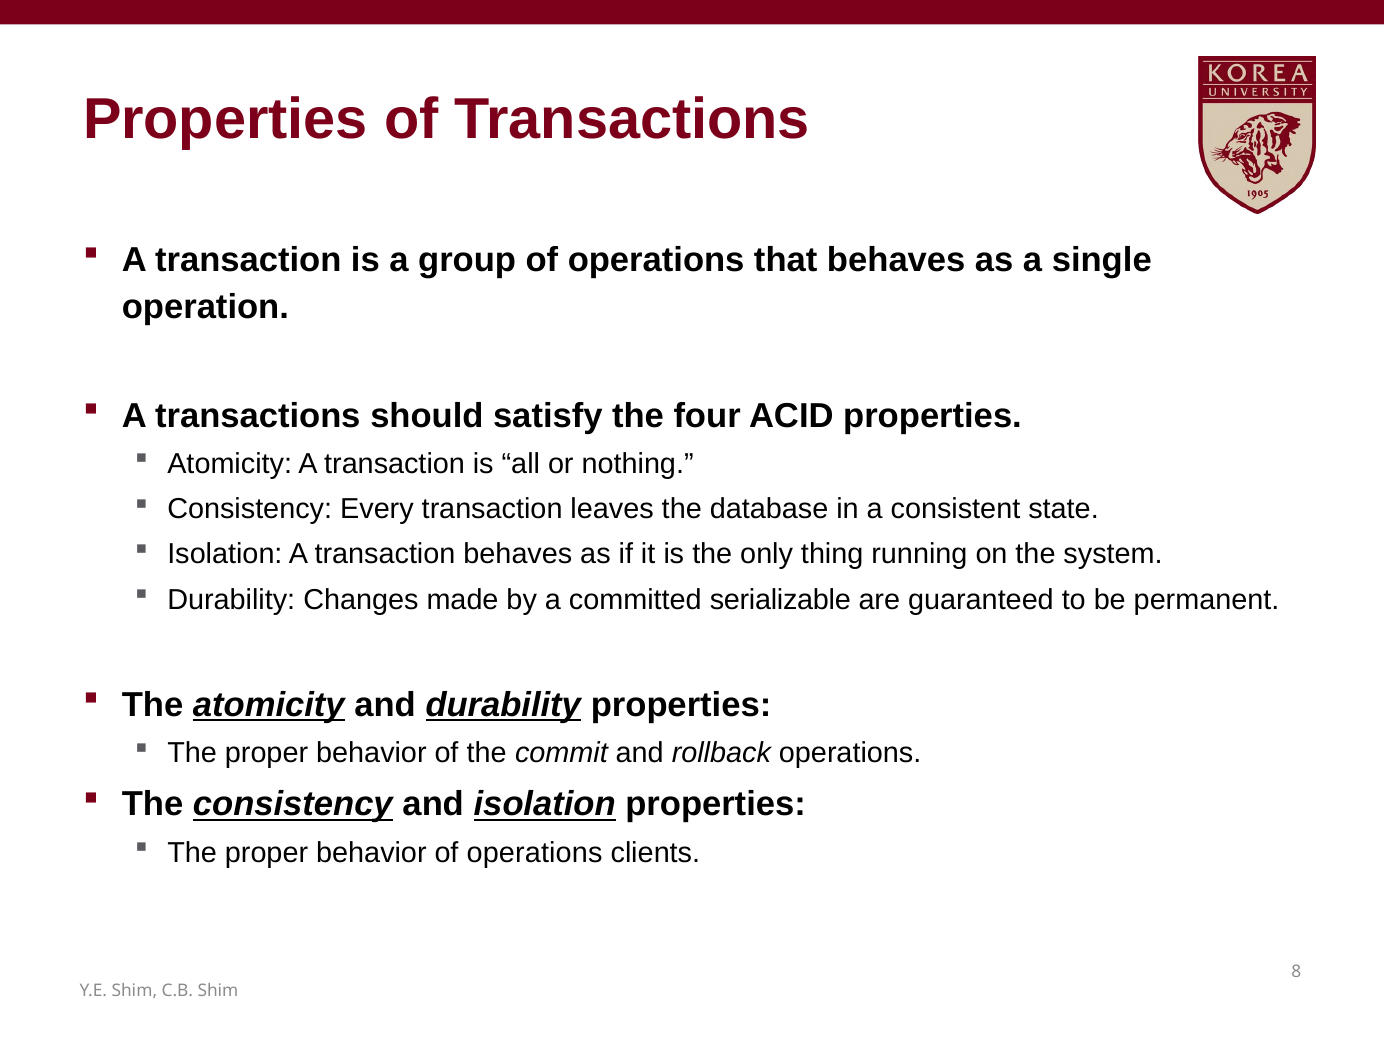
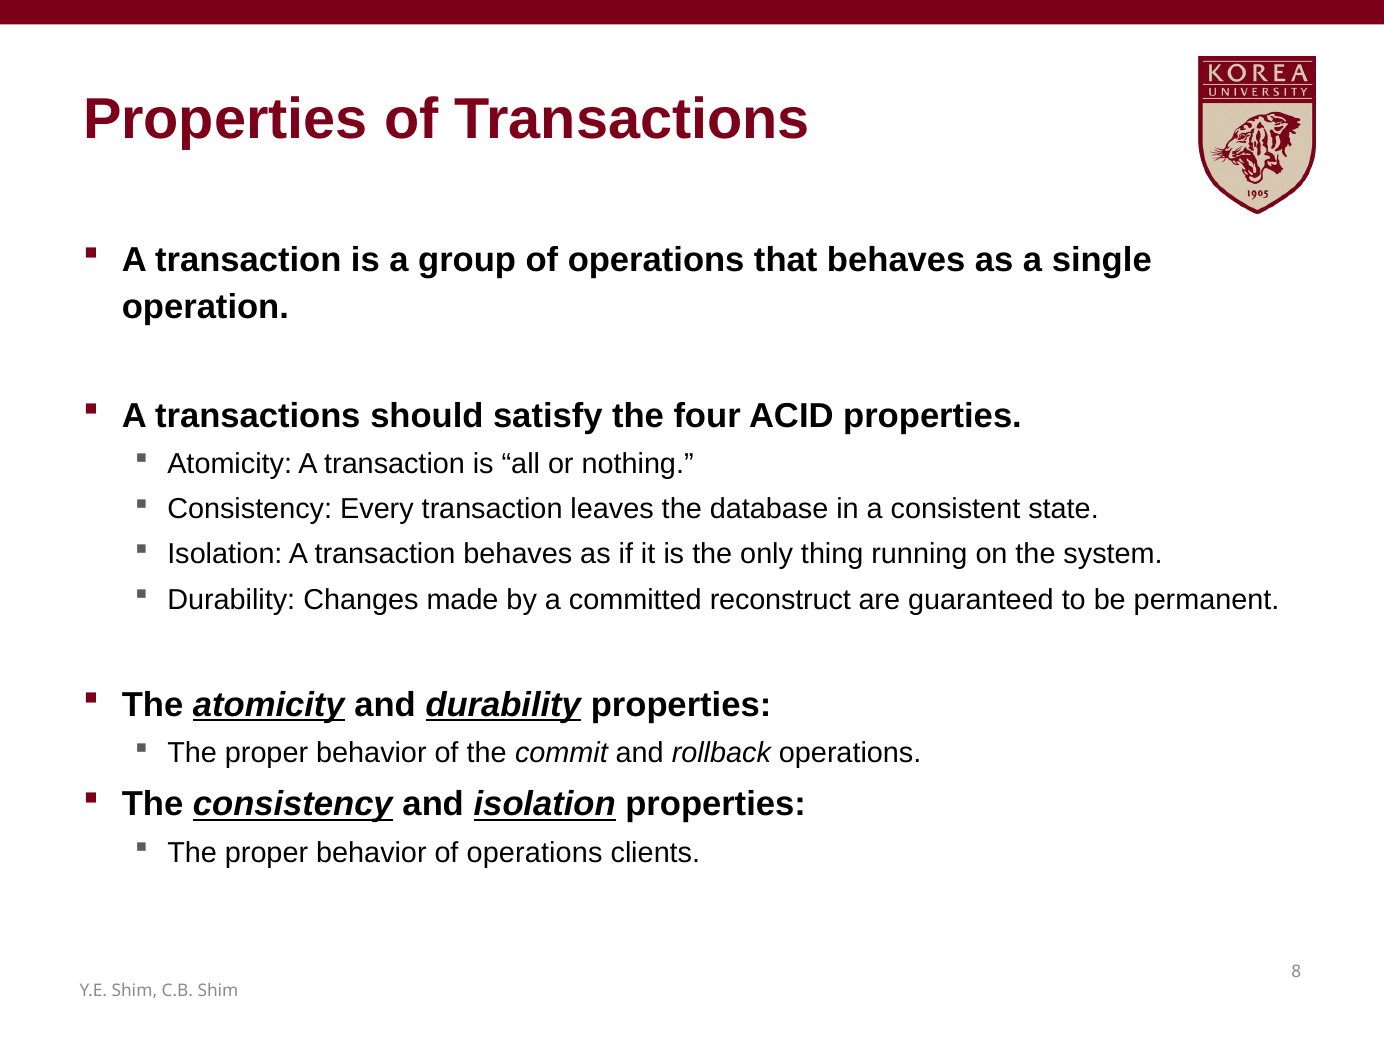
serializable: serializable -> reconstruct (780, 600)
